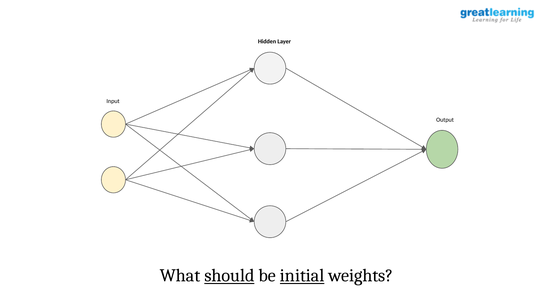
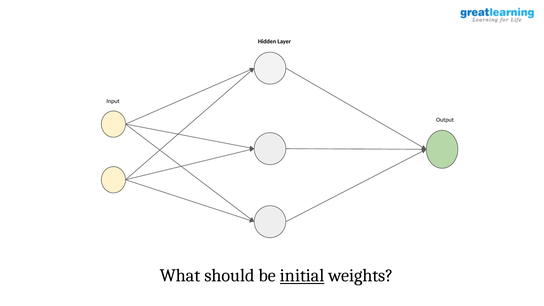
should underline: present -> none (229, 276)
